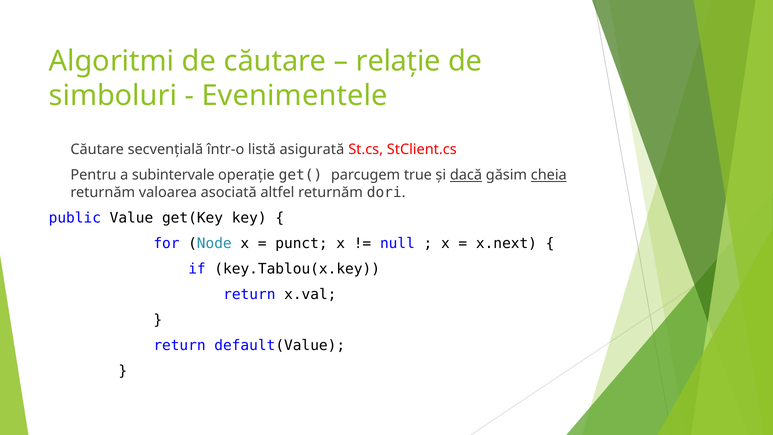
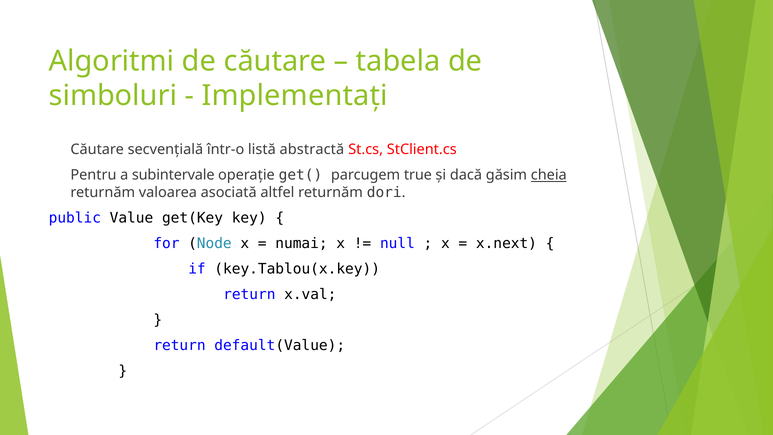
relație: relație -> tabela (398, 61)
Evenimentele: Evenimentele -> Implementați (295, 96)
asigurată: asigurată -> abstractă (312, 150)
dacă underline: present -> none (466, 175)
punct: punct -> numai (301, 243)
